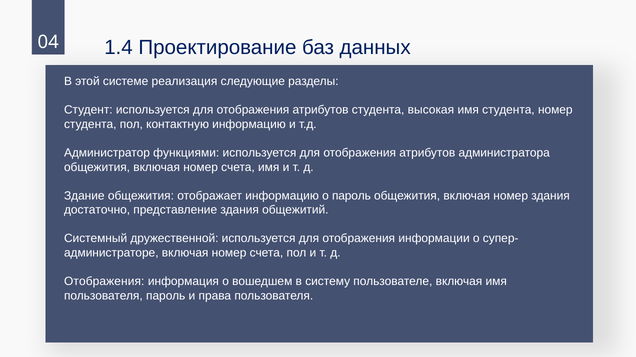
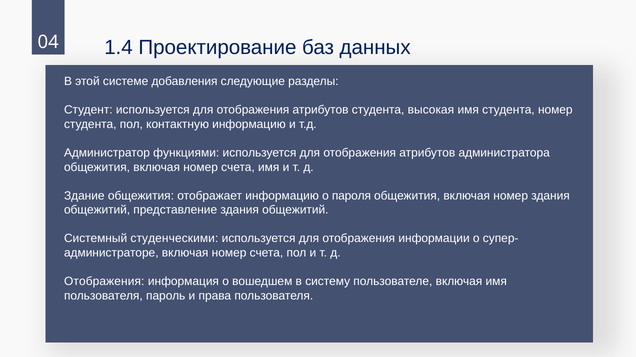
реализация: реализация -> добавления (185, 82)
о пароль: пароль -> пароля (351, 196)
достаточно: достаточно -> общежитий (97, 210)
дружественной: дружественной -> студенческими (174, 239)
